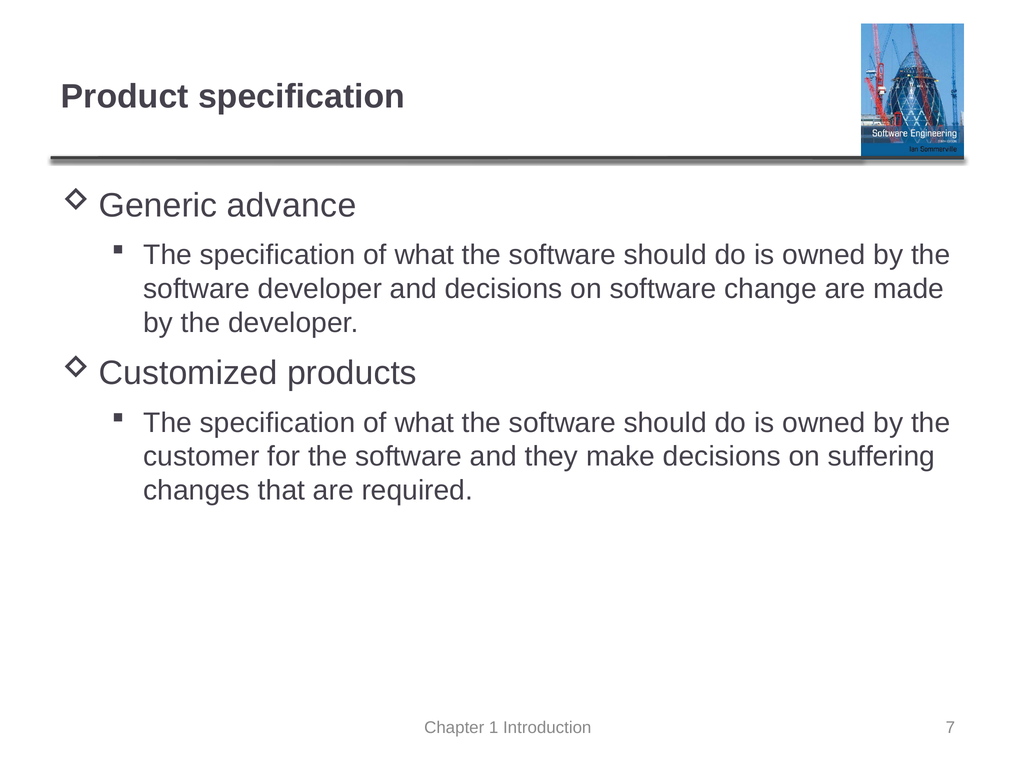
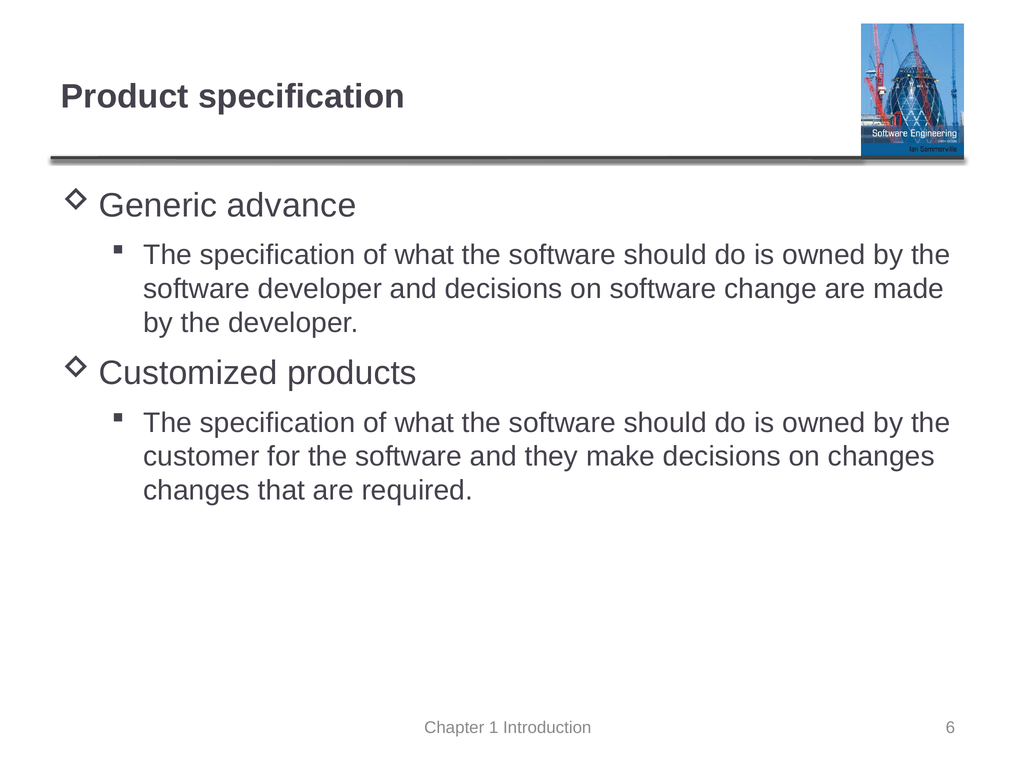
on suffering: suffering -> changes (881, 457)
7: 7 -> 6 (950, 728)
